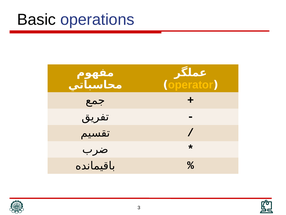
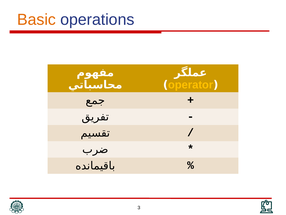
Basic colour: black -> orange (36, 20)
